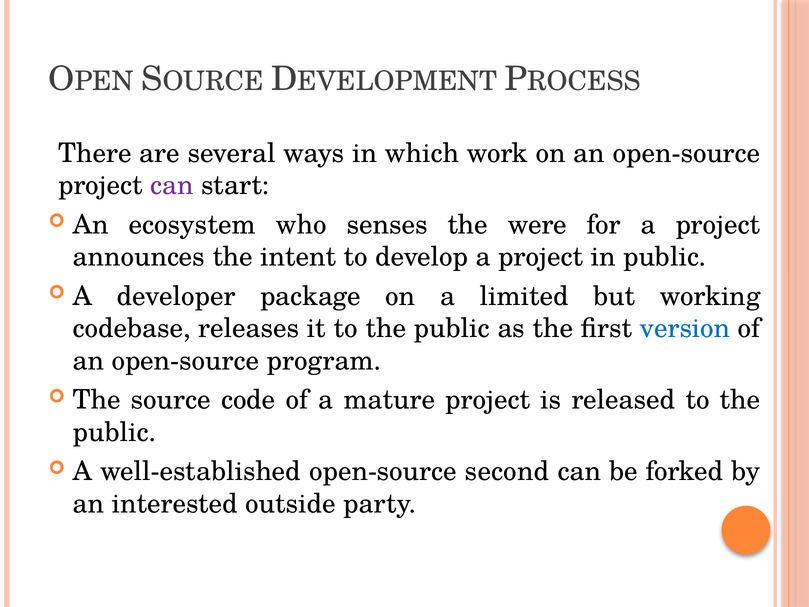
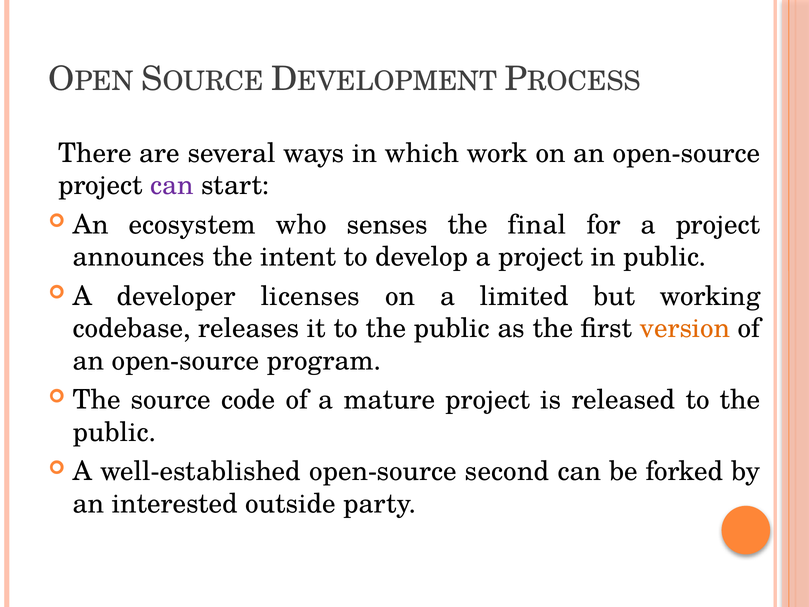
were: were -> final (537, 225)
package: package -> licenses (310, 296)
version colour: blue -> orange (685, 328)
